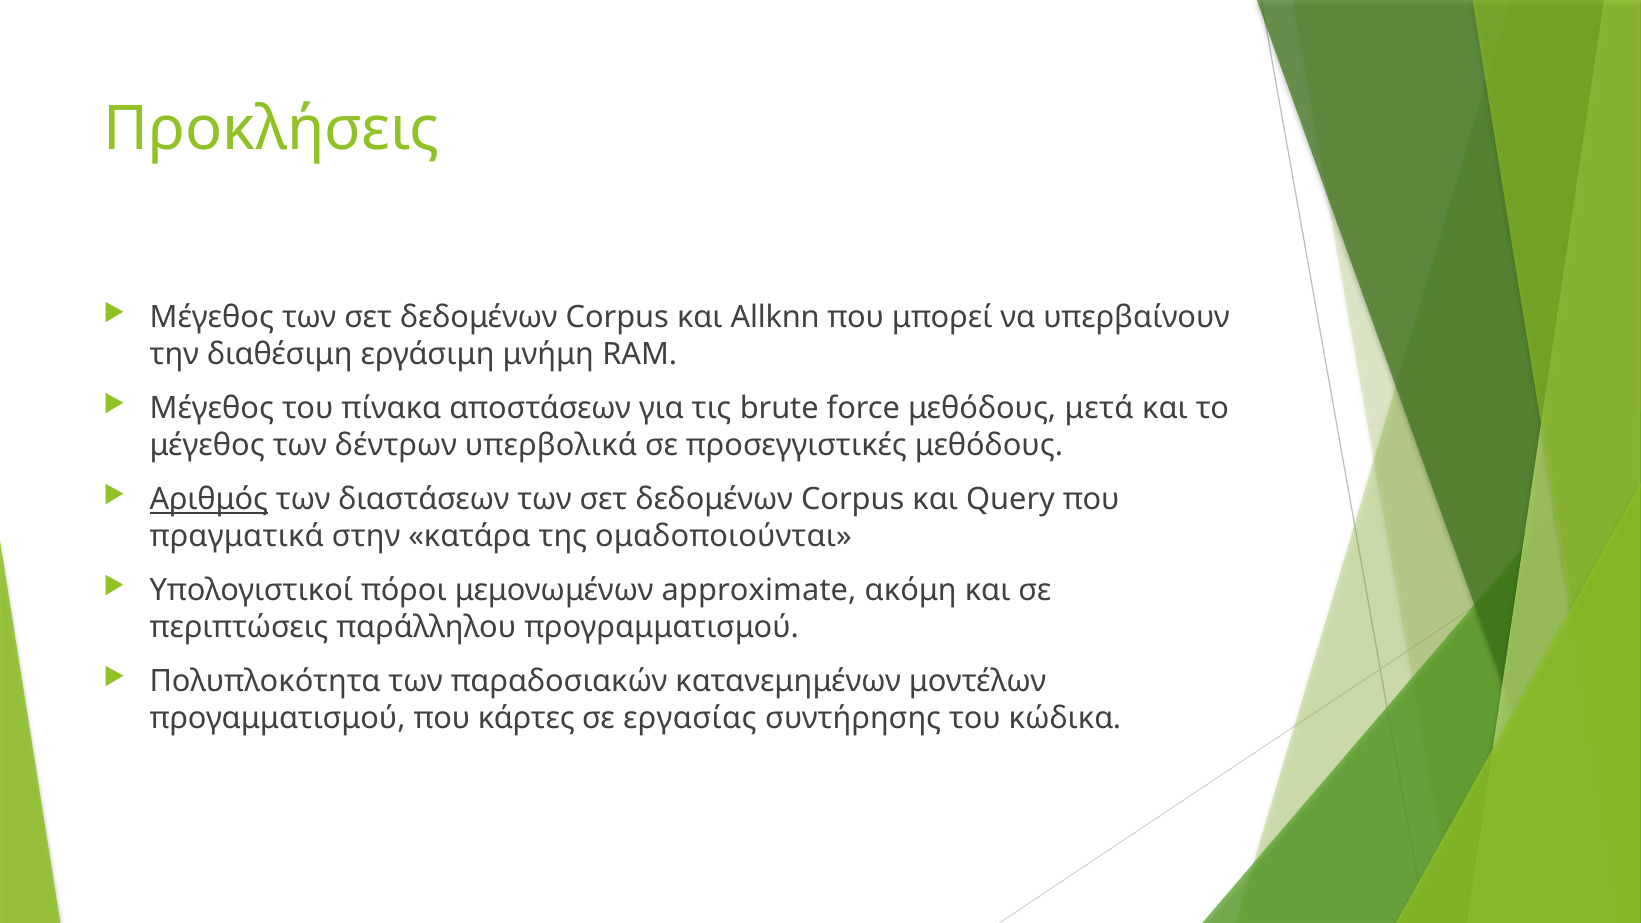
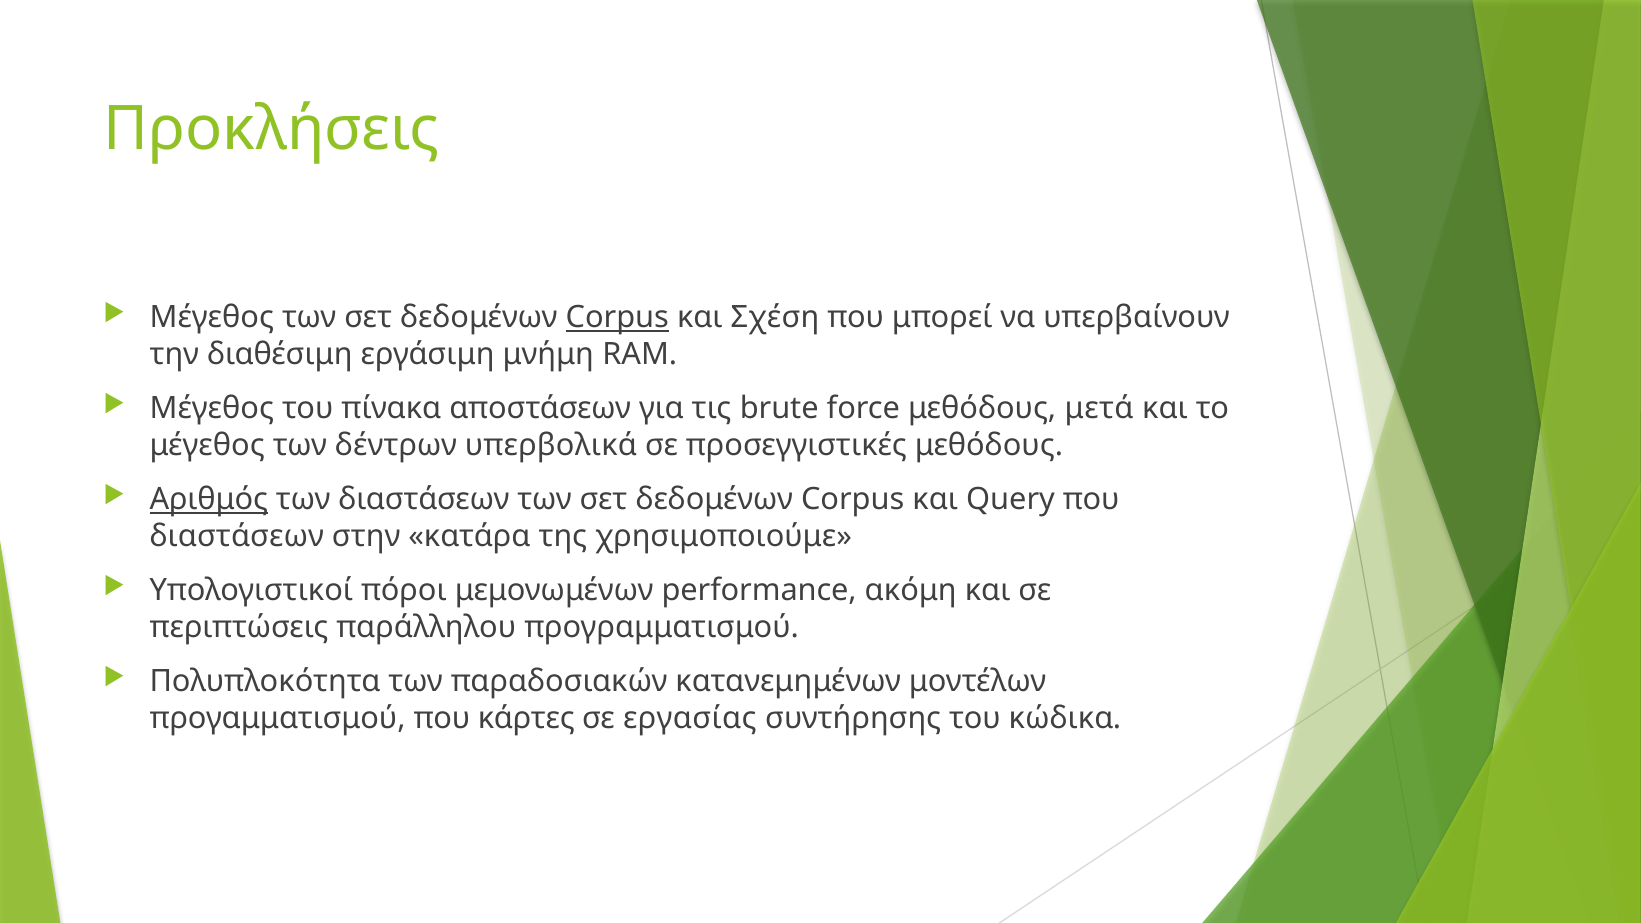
Corpus underline: none -> present (617, 318)
Allknn: Allknn -> Σχέση (775, 318)
πραγματικά: πραγματικά -> διαστάσεων (237, 536)
ομαδοποιούνται: ομαδοποιούνται -> χρησιμοποιούμε (724, 536)
approximate: approximate -> performance (759, 590)
